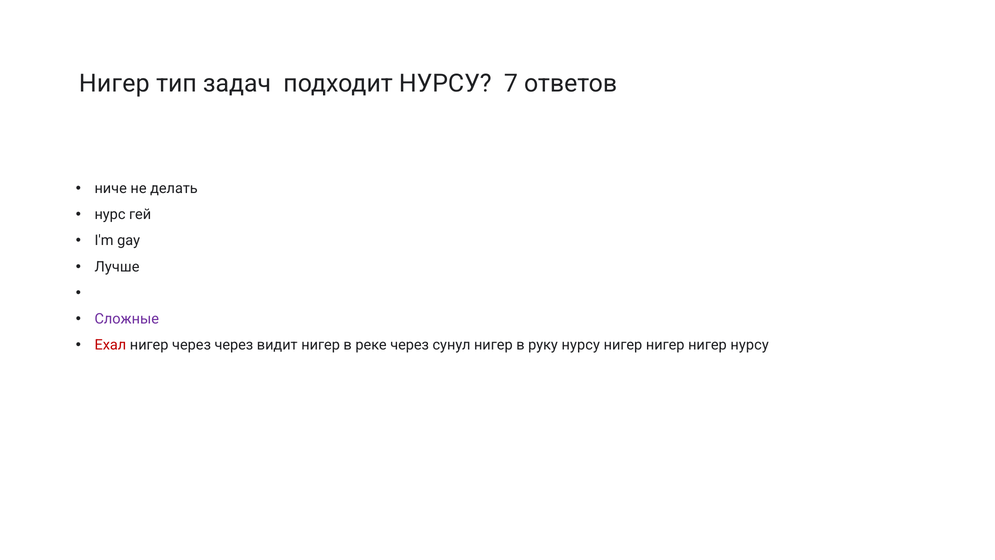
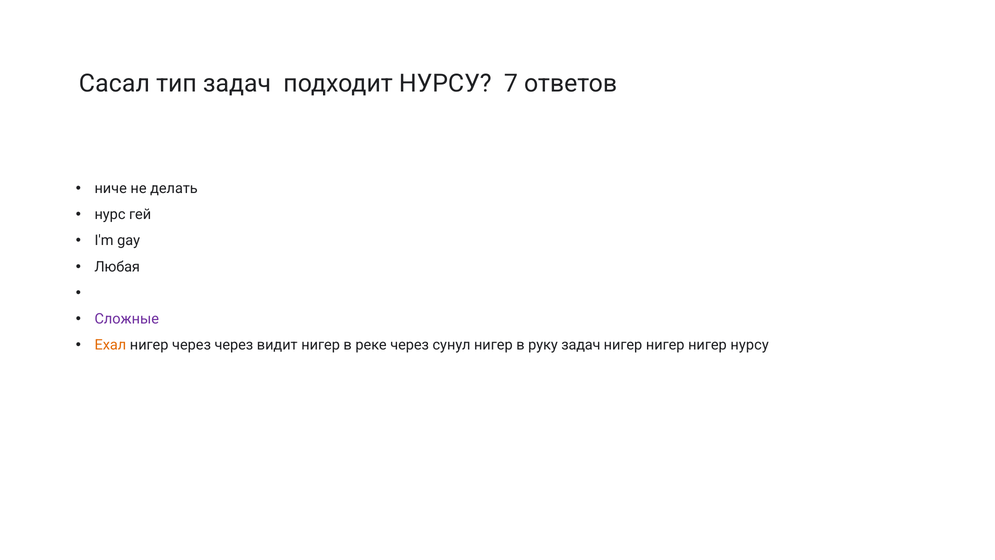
Нигер: Нигер -> Сасал (114, 84)
Лучше: Лучше -> Любая (117, 267)
Ехал colour: red -> orange (110, 345)
руку нурсу: нурсу -> задач (581, 345)
